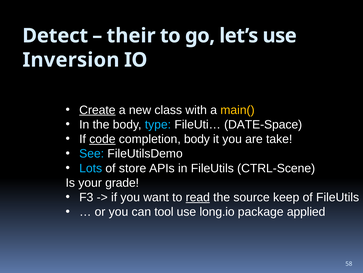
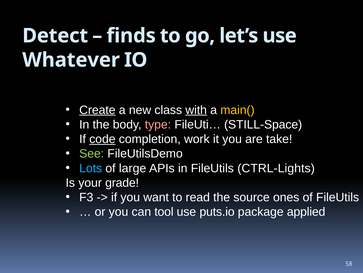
their: their -> finds (131, 36)
Inversion: Inversion -> Whatever (71, 60)
with underline: none -> present (196, 110)
type colour: light blue -> pink (158, 124)
DATE-Space: DATE-Space -> STILL-Space (263, 124)
completion body: body -> work (197, 139)
See colour: light blue -> light green (92, 153)
store: store -> large (133, 168)
CTRL-Scene: CTRL-Scene -> CTRL-Lights (276, 168)
read underline: present -> none (198, 197)
keep: keep -> ones (286, 197)
long.io: long.io -> puts.io (217, 211)
